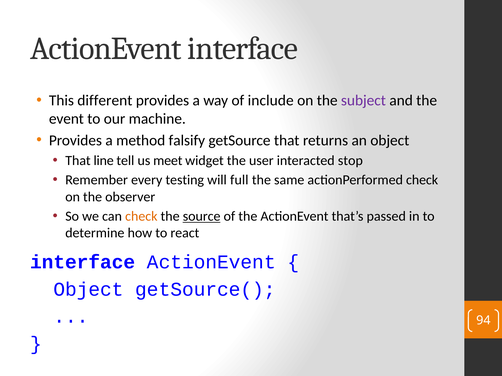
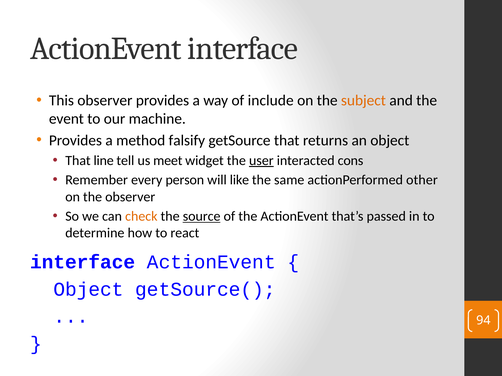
This different: different -> observer (105, 101)
subject colour: purple -> orange (363, 101)
user underline: none -> present (261, 161)
stop: stop -> cons (350, 161)
testing: testing -> person (185, 180)
full: full -> like (239, 180)
actionPerformed check: check -> other (422, 180)
